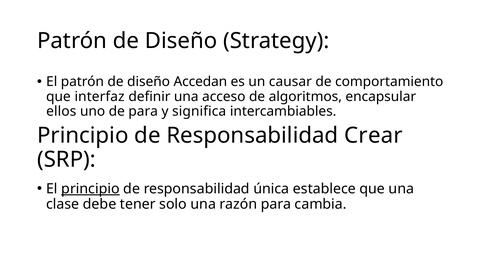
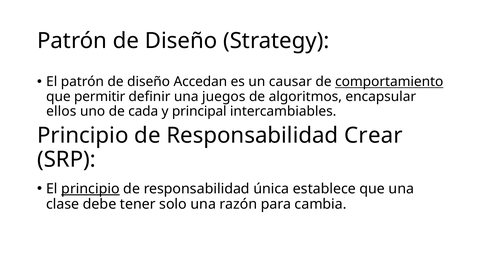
comportamiento underline: none -> present (389, 82)
interfaz: interfaz -> permitir (100, 97)
acceso: acceso -> juegos (224, 97)
de para: para -> cada (143, 111)
significa: significa -> principal (199, 111)
